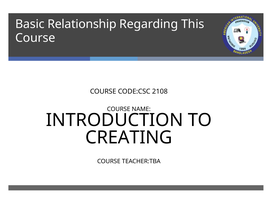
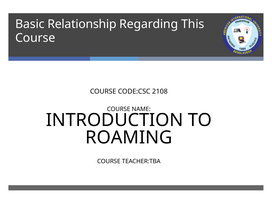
CREATING: CREATING -> ROAMING (129, 137)
